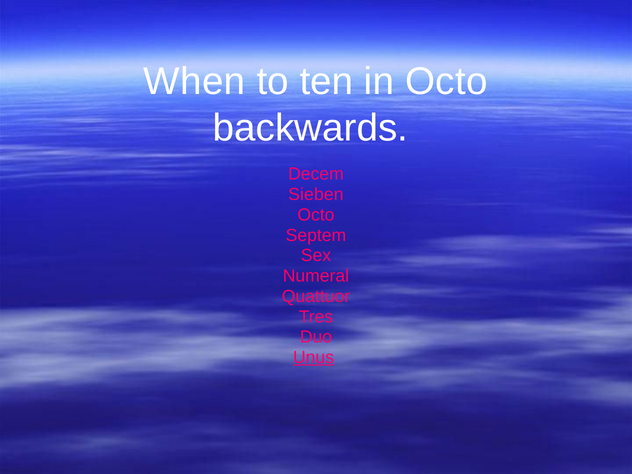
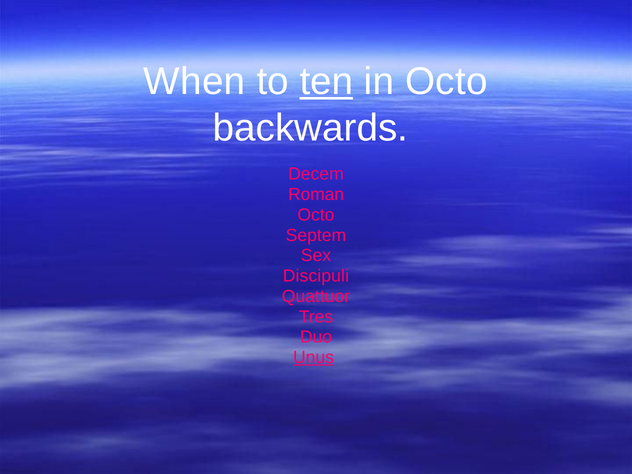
ten underline: none -> present (326, 82)
Sieben: Sieben -> Roman (316, 195)
Numeral: Numeral -> Discipuli (316, 276)
